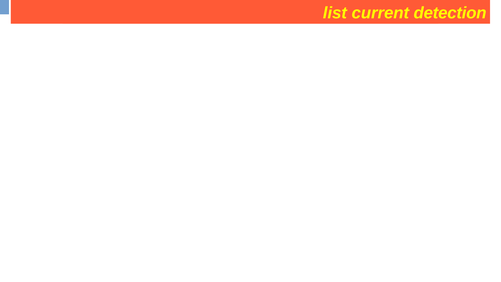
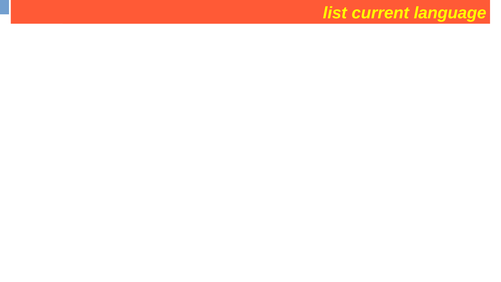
detection: detection -> language (450, 13)
